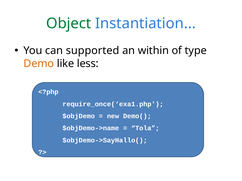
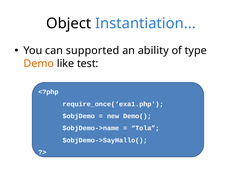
Object colour: green -> black (69, 23)
within: within -> ability (153, 51)
less: less -> test (88, 64)
